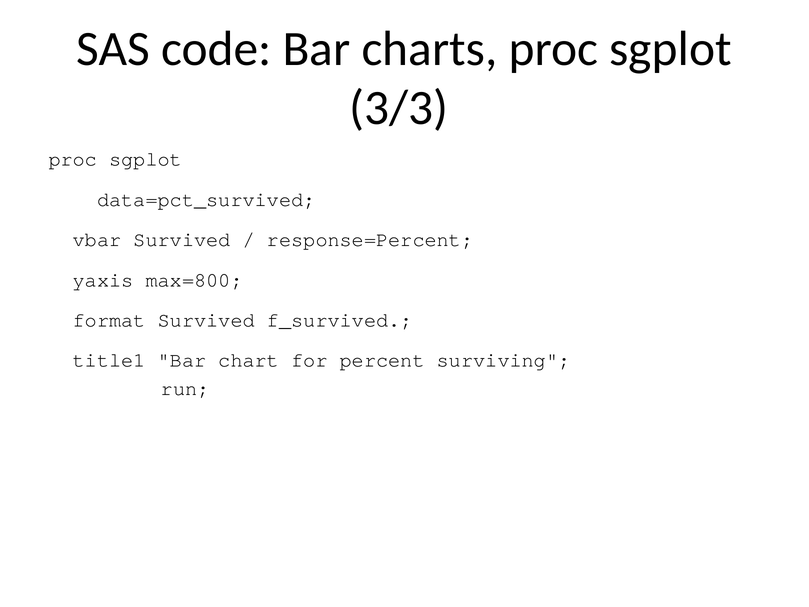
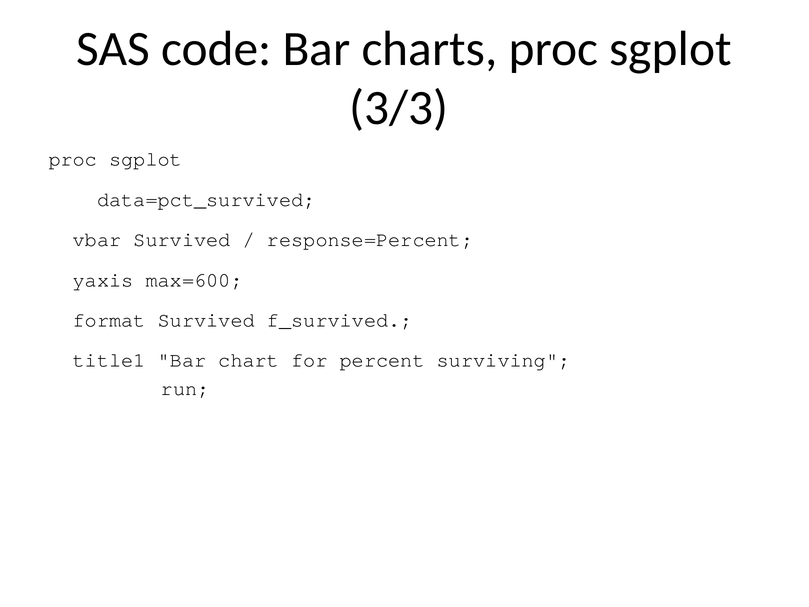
max=800: max=800 -> max=600 (194, 280)
